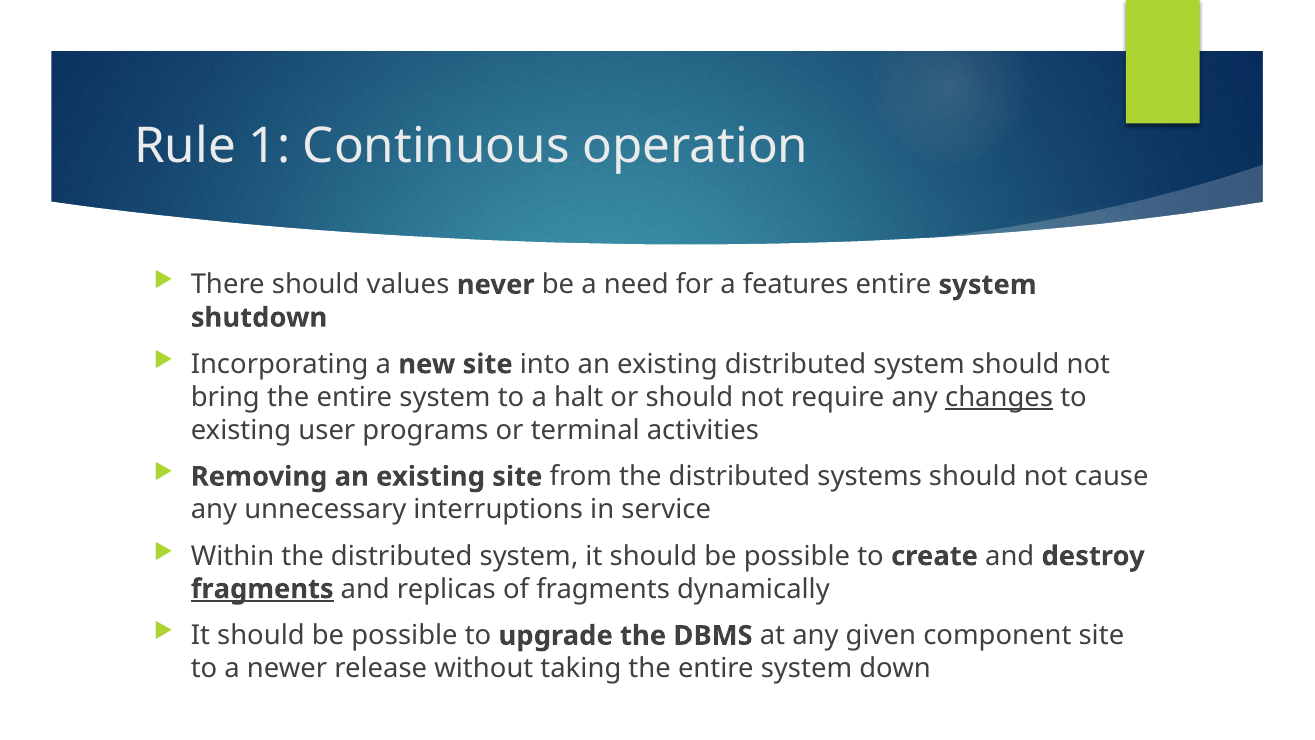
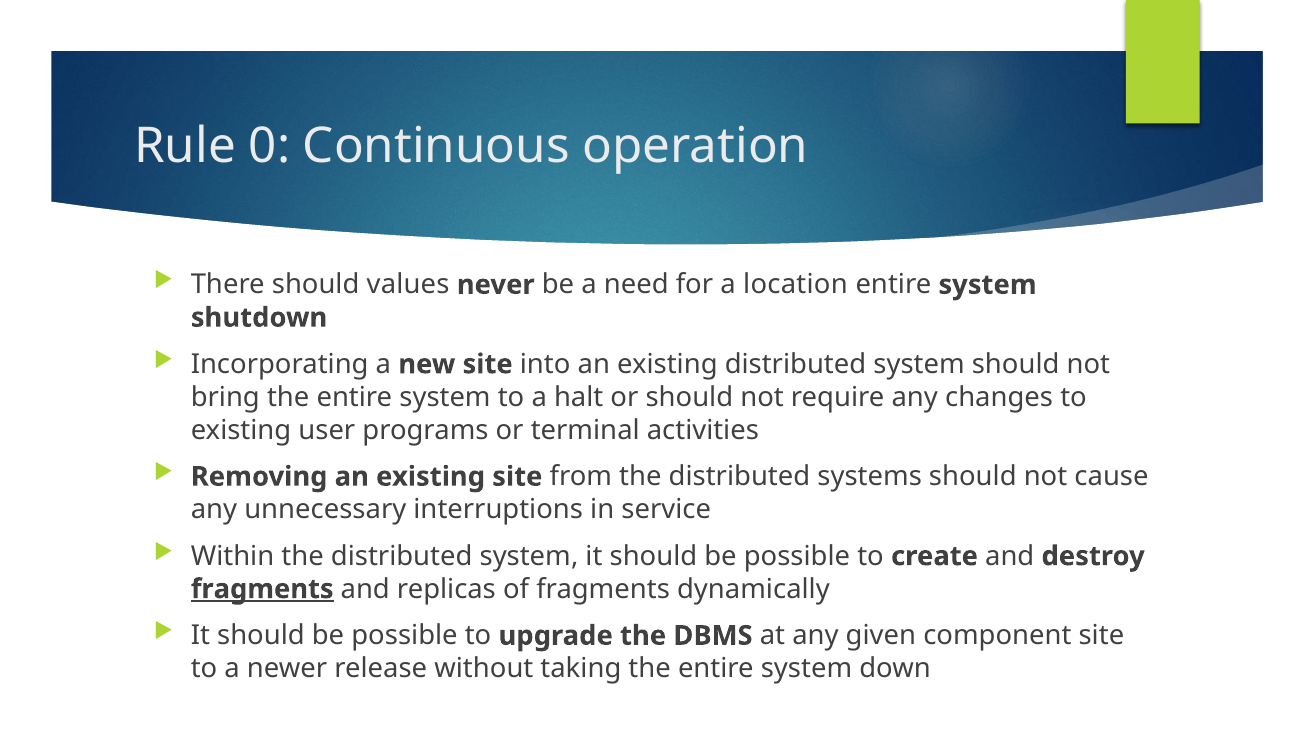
1: 1 -> 0 (270, 147)
features: features -> location (795, 285)
changes underline: present -> none (999, 397)
